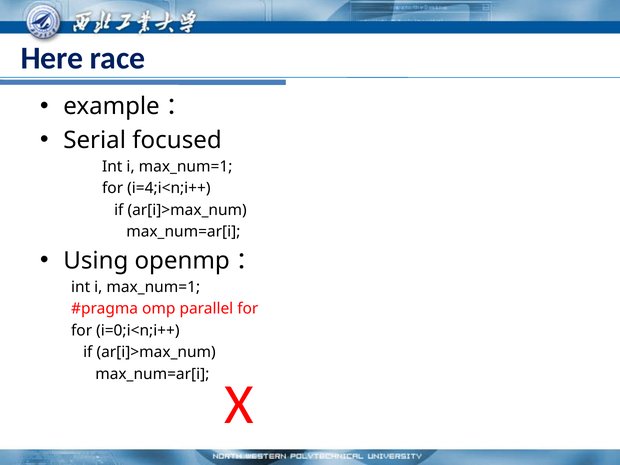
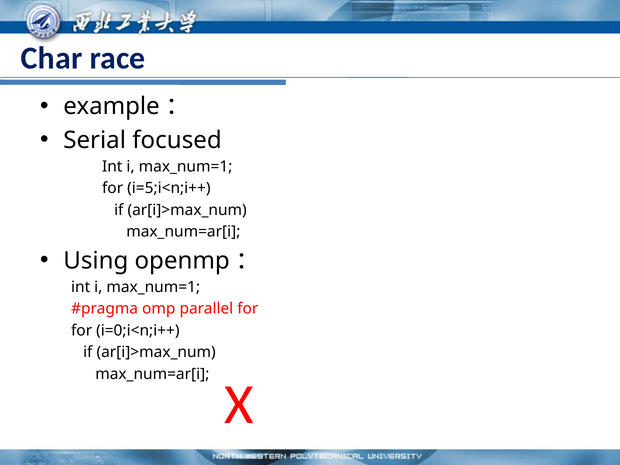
Here: Here -> Char (52, 58)
i=4;i<n;i++: i=4;i<n;i++ -> i=5;i<n;i++ (169, 188)
